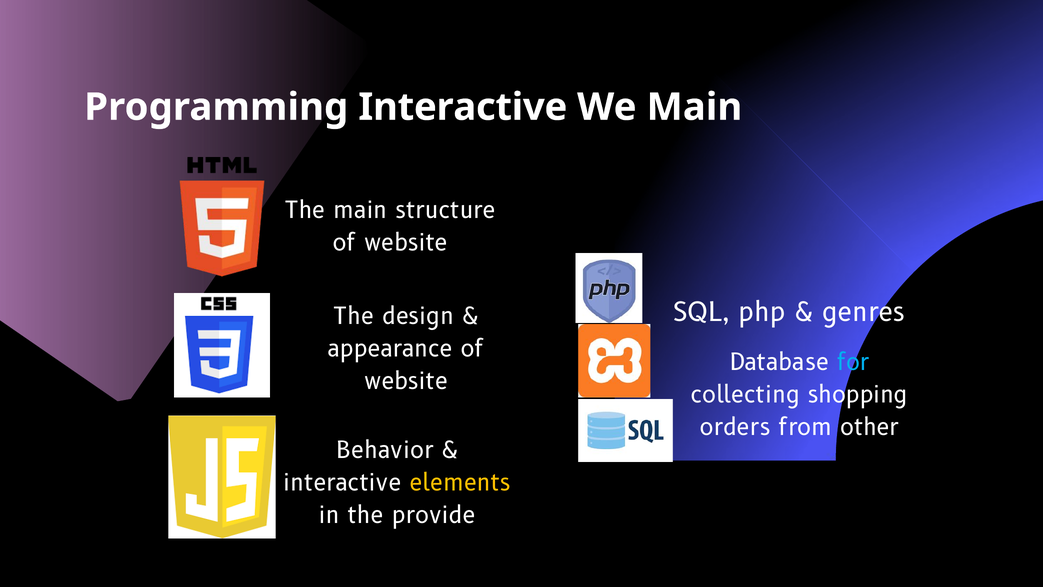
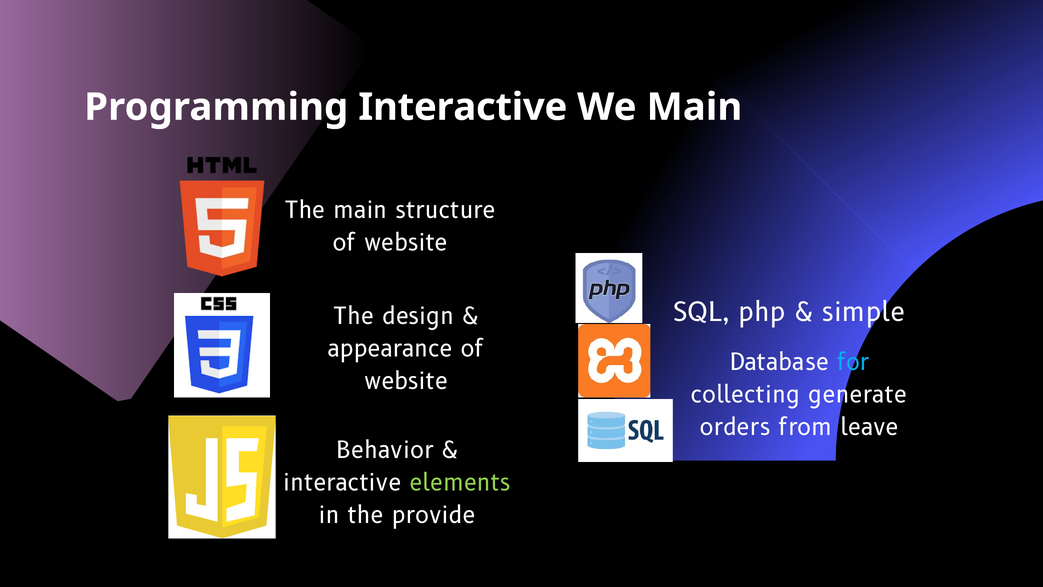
genres: genres -> simple (864, 312)
shopping: shopping -> generate (858, 395)
other: other -> leave (870, 427)
elements colour: yellow -> light green (460, 483)
